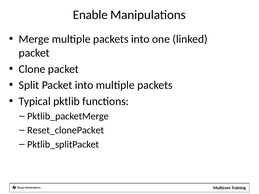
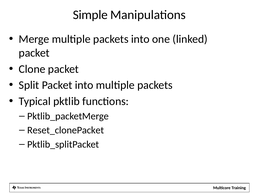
Enable: Enable -> Simple (90, 15)
